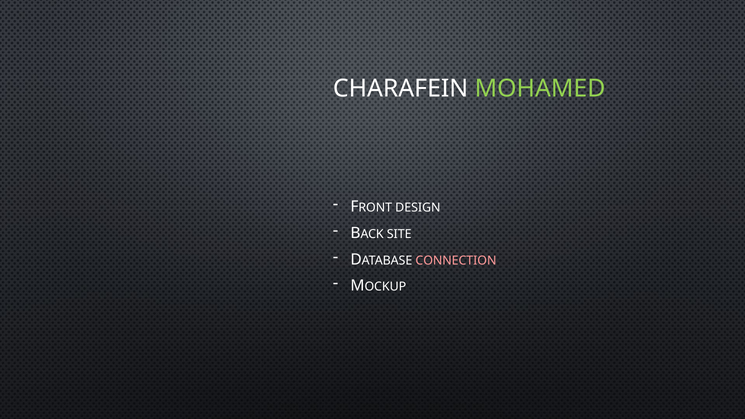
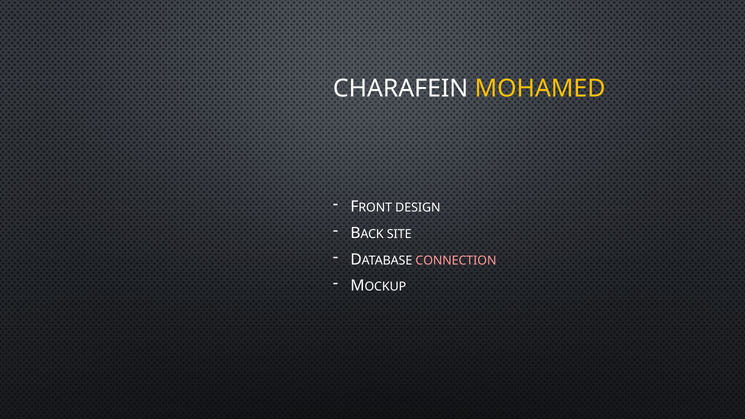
MOHAMED colour: light green -> yellow (540, 88)
